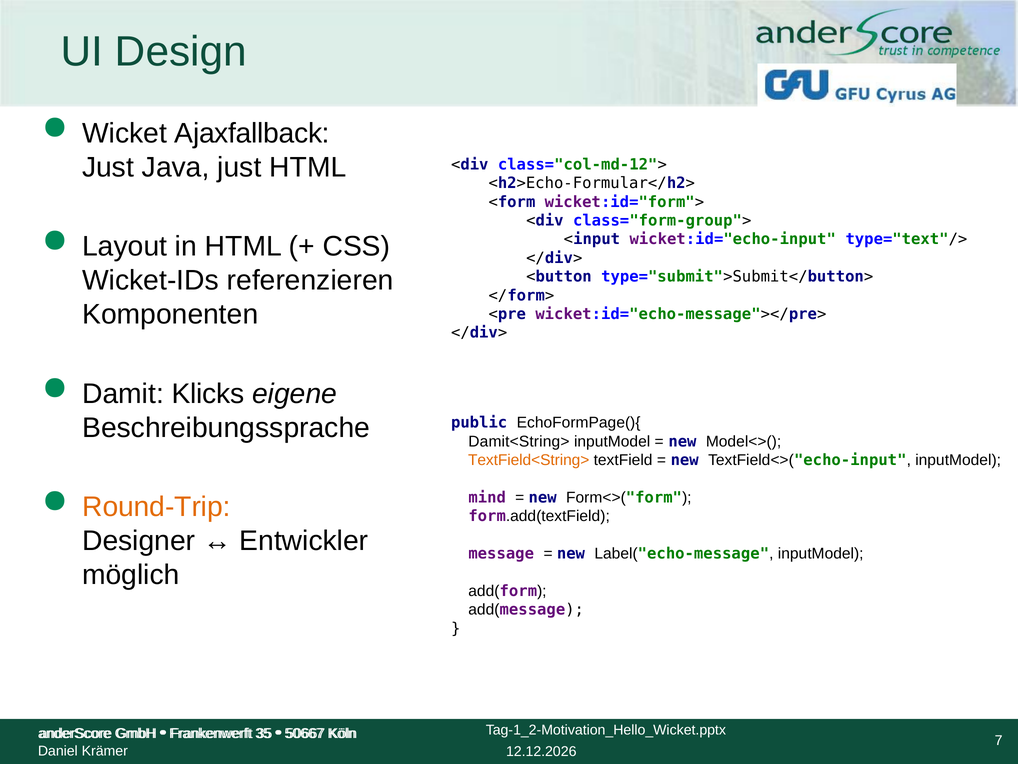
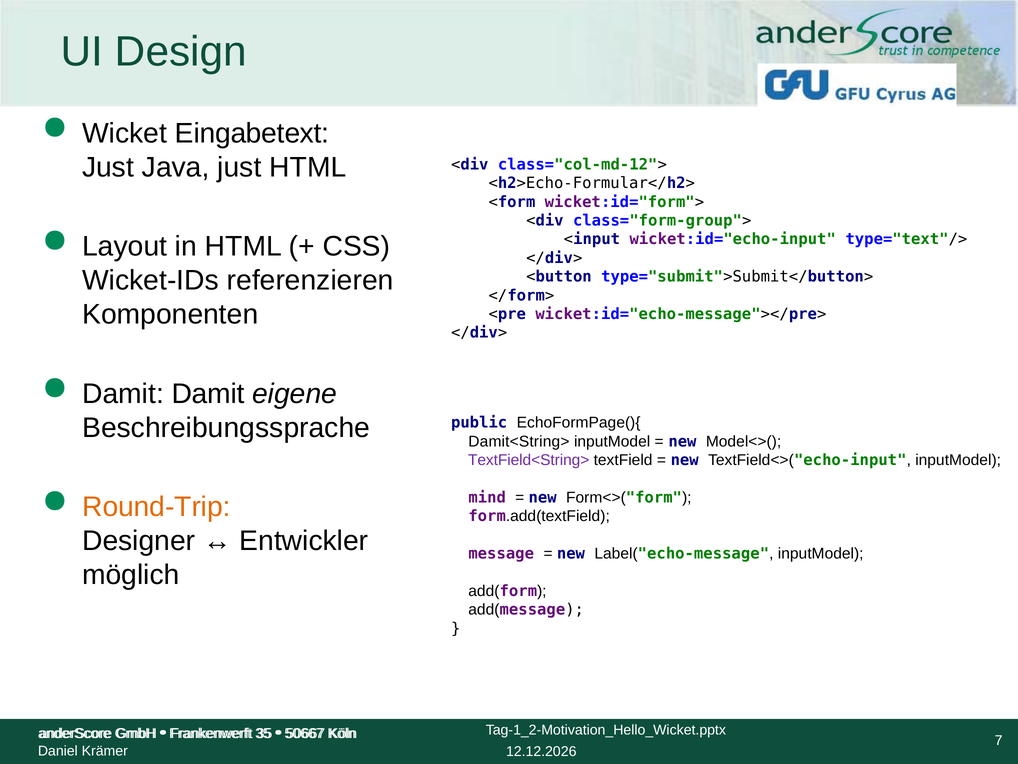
Ajaxfallback: Ajaxfallback -> Eingabetext (252, 133)
Damit Klicks: Klicks -> Damit (208, 394)
TextField<String> colour: orange -> purple (529, 460)
